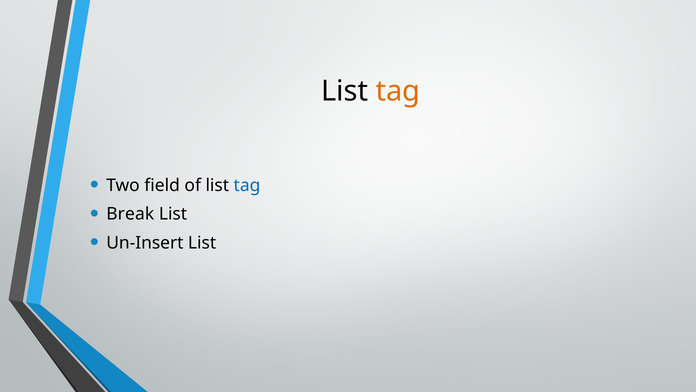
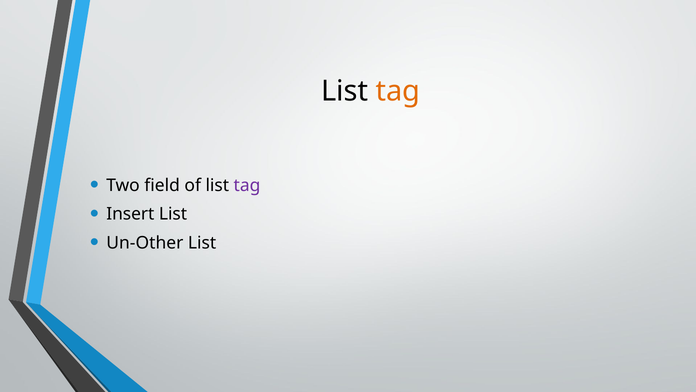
tag colour: blue -> purple (247, 185)
Break: Break -> Insert (130, 214)
Un-Insert: Un-Insert -> Un-Other (145, 243)
